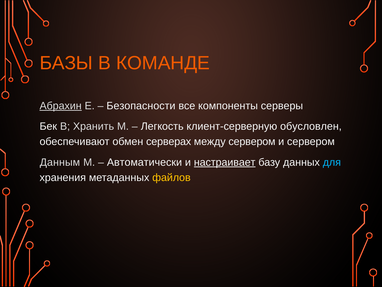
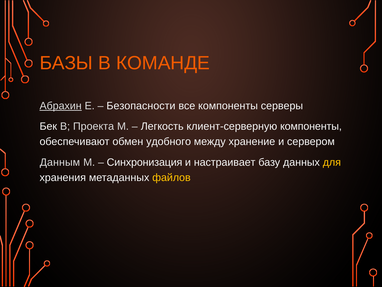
Хранить: Хранить -> Проекта (94, 126)
клиент-серверную обусловлен: обусловлен -> компоненты (311, 126)
серверах: серверах -> удобного (169, 141)
между сервером: сервером -> хранение (252, 141)
Автоматически: Автоматически -> Синхронизация (145, 162)
настраивает underline: present -> none (225, 162)
для colour: light blue -> yellow (332, 162)
